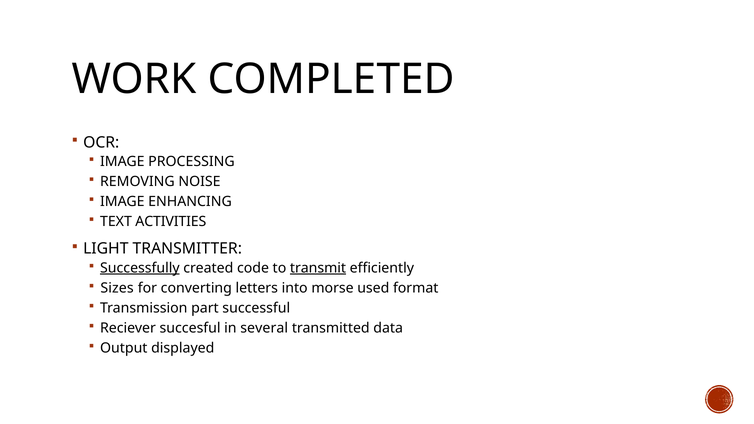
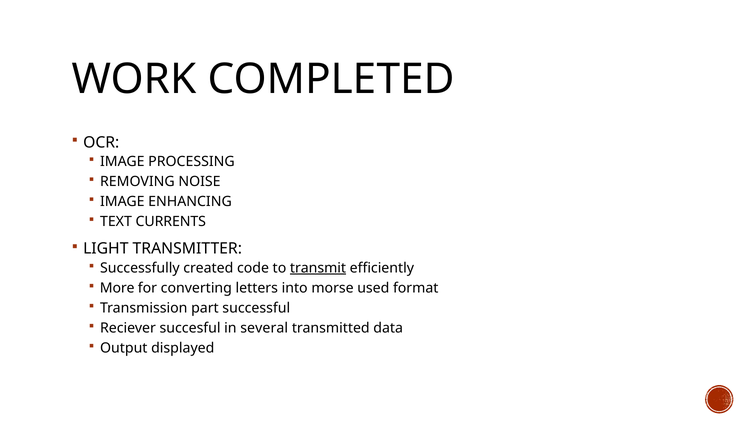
ACTIVITIES: ACTIVITIES -> CURRENTS (171, 222)
Successfully underline: present -> none (140, 268)
Sizes: Sizes -> More (117, 288)
